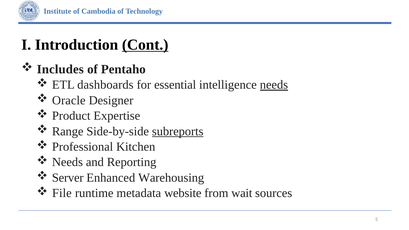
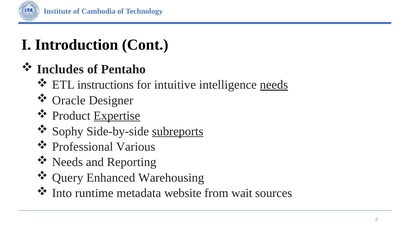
Cont underline: present -> none (145, 45)
dashboards: dashboards -> instructions (105, 85)
essential: essential -> intuitive (175, 85)
Expertise underline: none -> present (117, 116)
Range: Range -> Sophy (68, 131)
Kitchen: Kitchen -> Various (136, 147)
Server: Server -> Query (68, 178)
File: File -> Into (62, 193)
